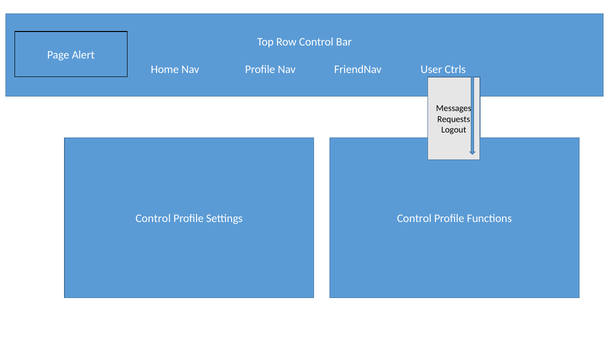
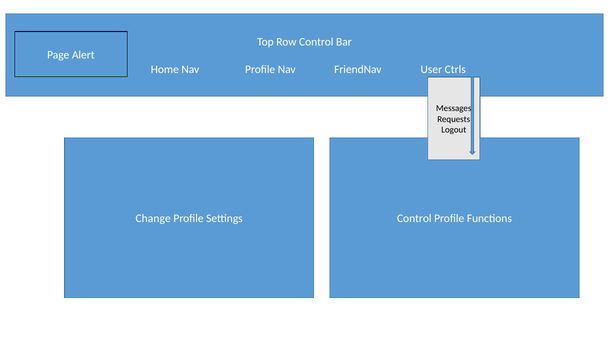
Control: Control -> Change (153, 218)
